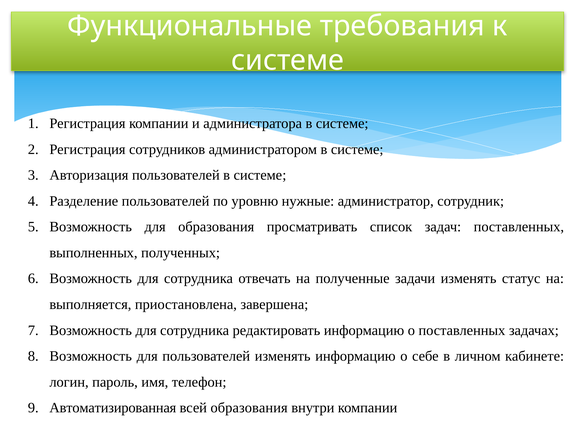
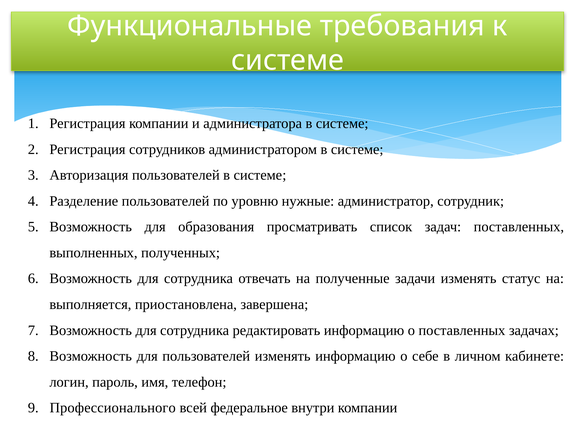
Автоматизированная: Автоматизированная -> Профессионального (113, 408)
всей образования: образования -> федеральное (249, 408)
